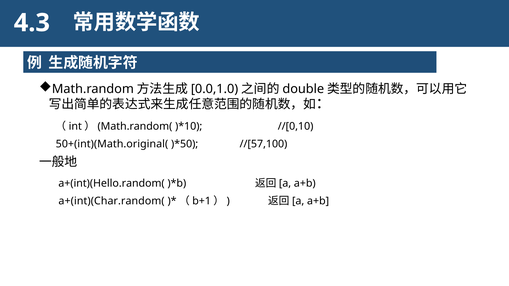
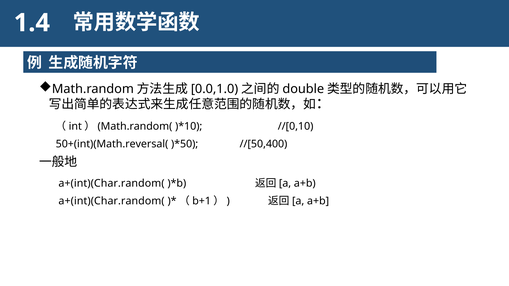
4.3: 4.3 -> 1.4 (32, 23)
50+(int)(Math.original(: 50+(int)(Math.original( -> 50+(int)(Math.reversal( (112, 144)
//[57,100: //[57,100 -> //[50,400 (263, 144)
a+(int)(Hello.random(: a+(int)(Hello.random( -> a+(int)(Char.random( (111, 184)
